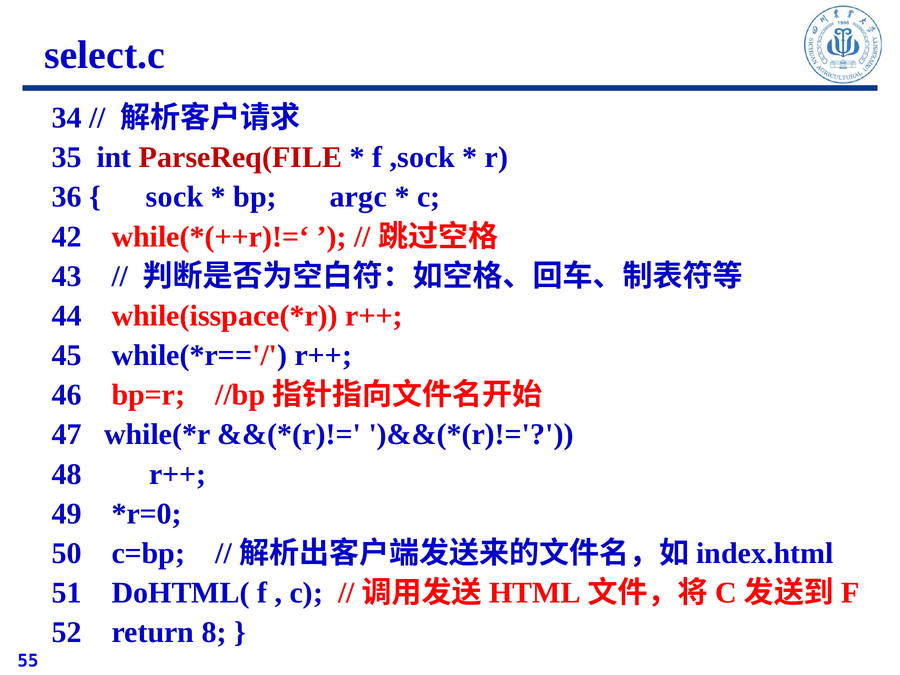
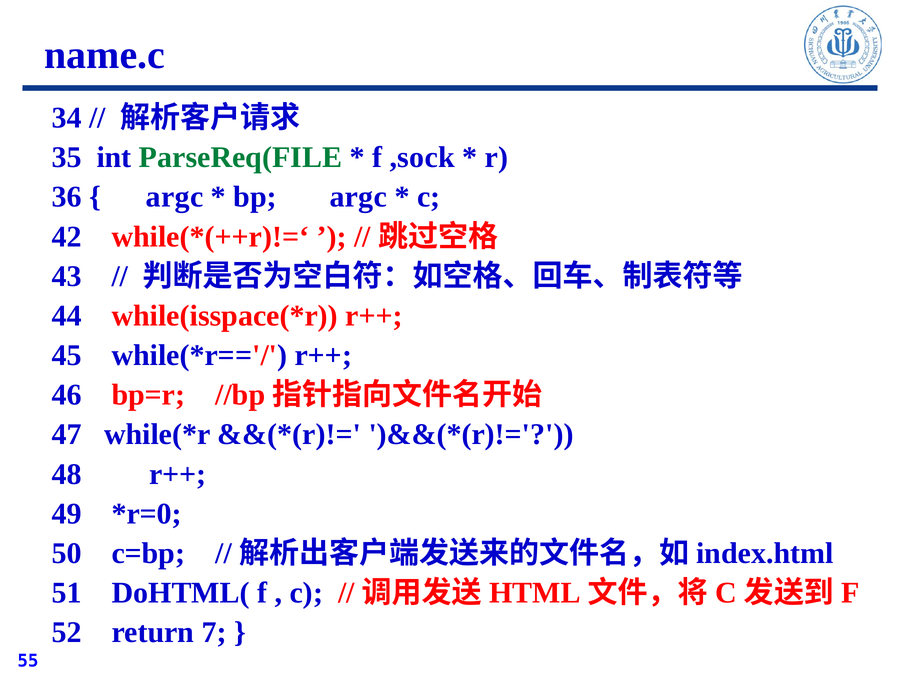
select.c: select.c -> name.c (105, 55)
ParseReq(FILE colour: red -> green (241, 157)
sock: sock -> argc (175, 197)
8: 8 -> 7 (214, 632)
